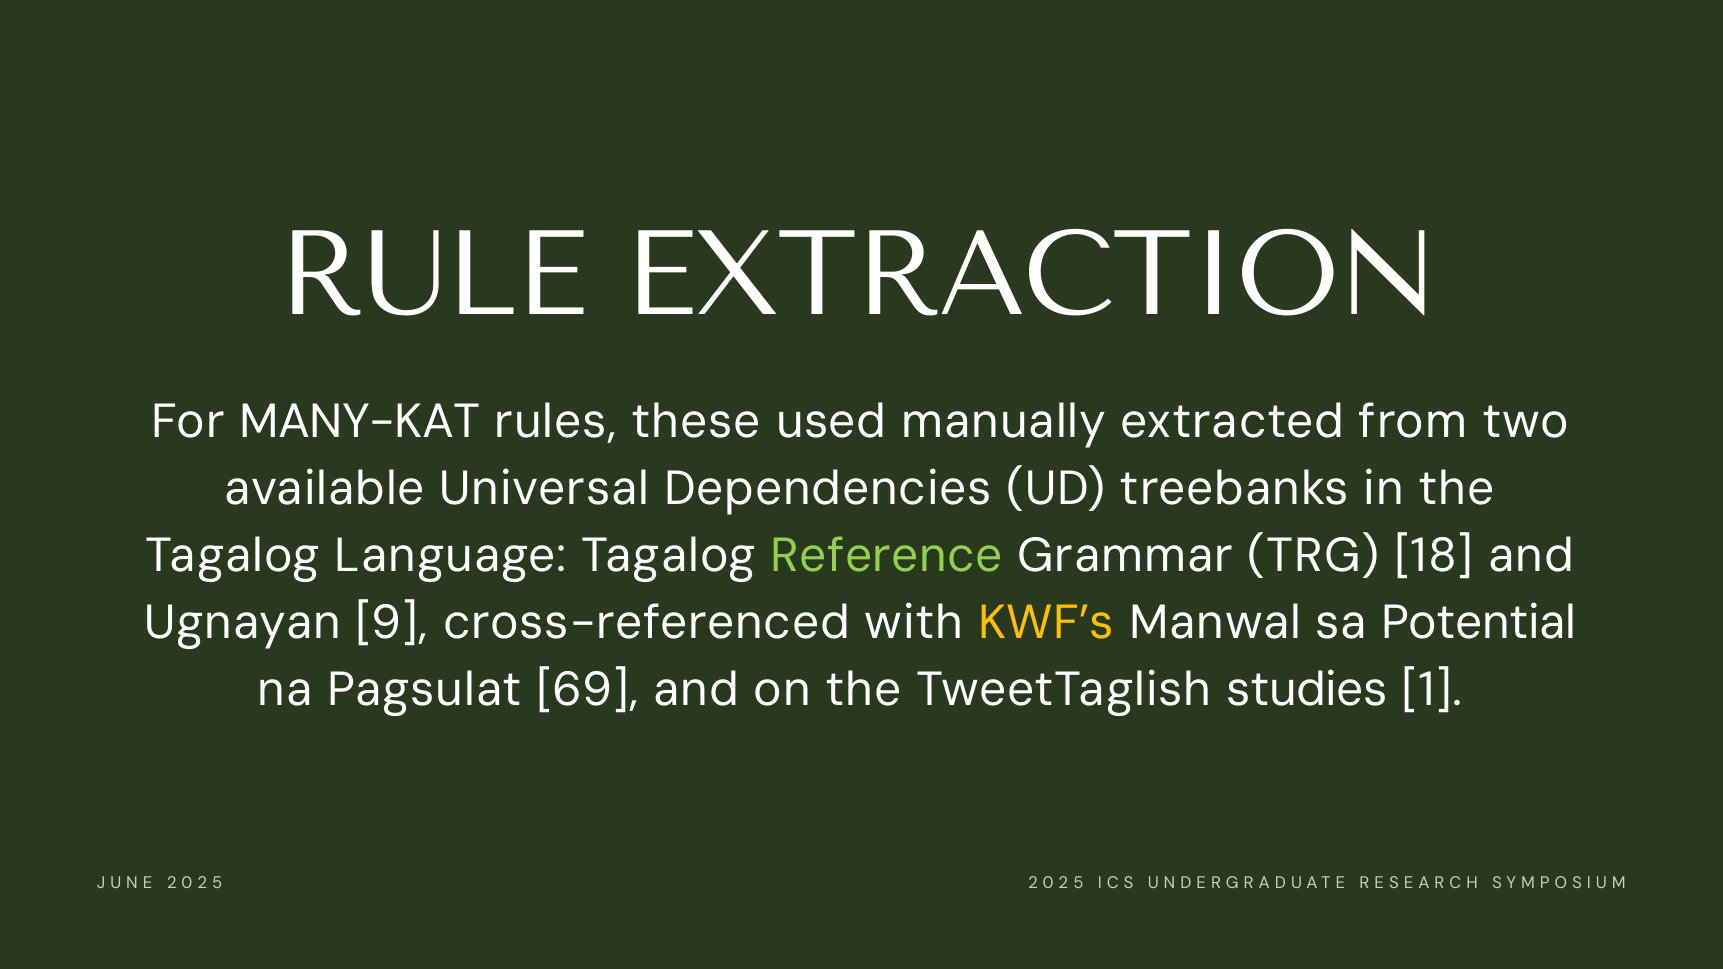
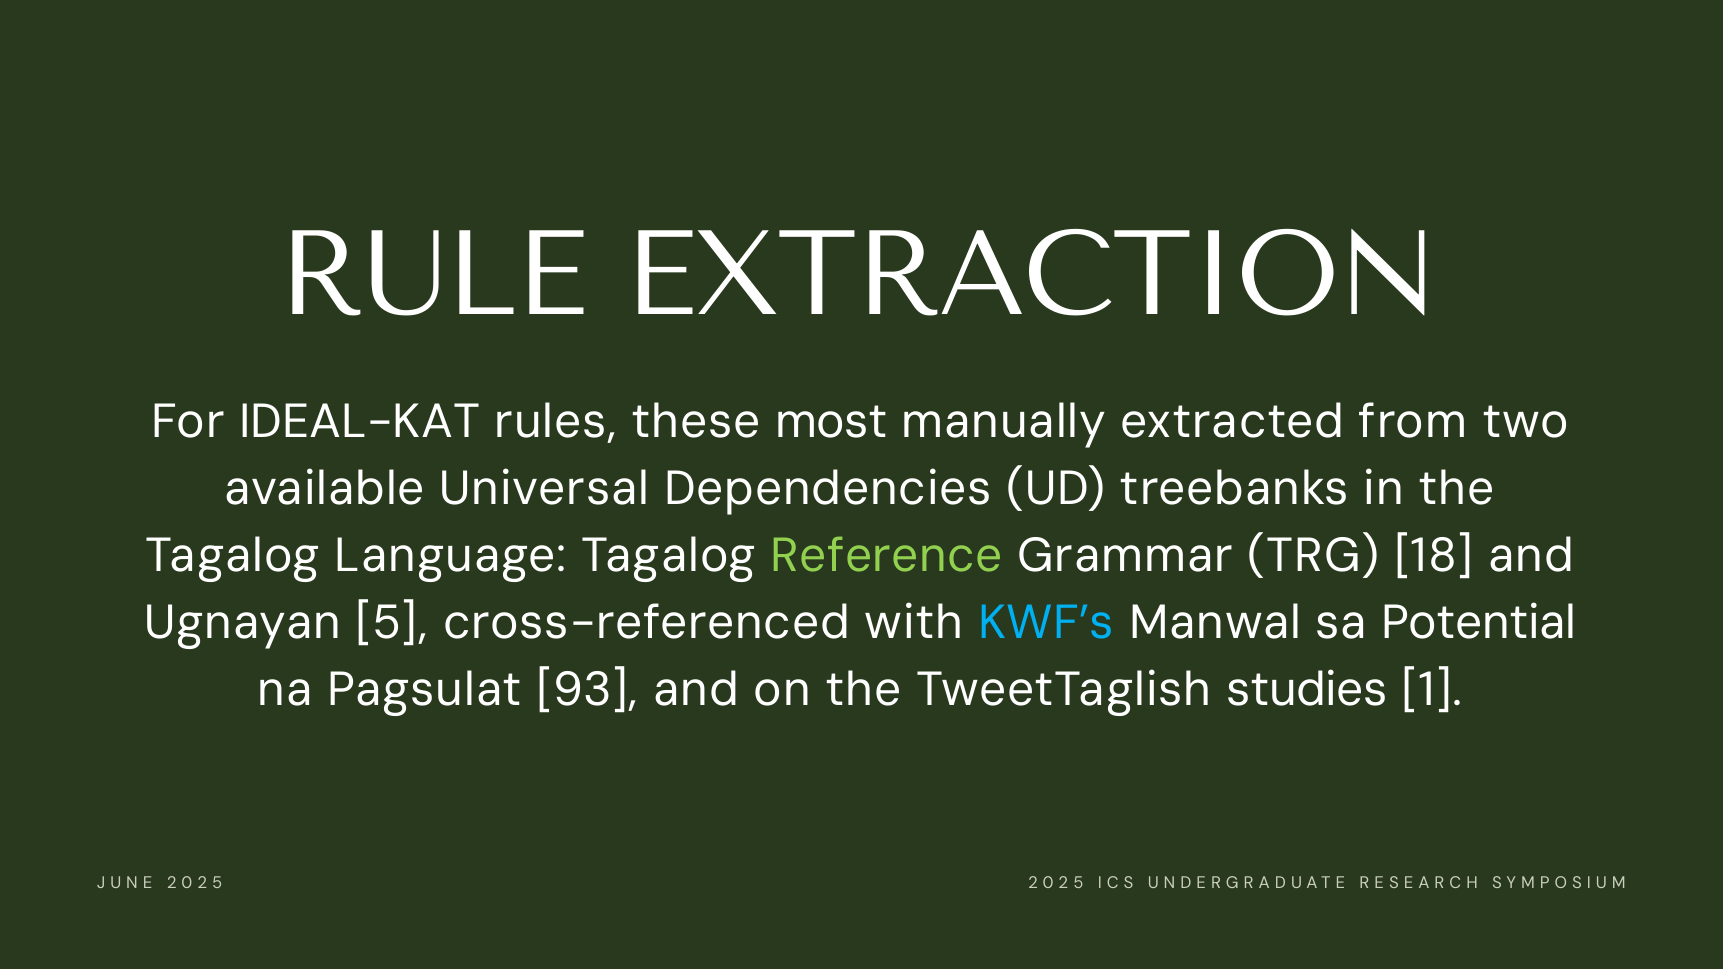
MANY-KAT: MANY-KAT -> IDEAL-KAT (360, 421)
used: used -> most (832, 421)
Ugnayan 9: 9 -> 5 (392, 622)
KWF’s colour: yellow -> light blue (1046, 622)
69: 69 -> 93 (587, 689)
